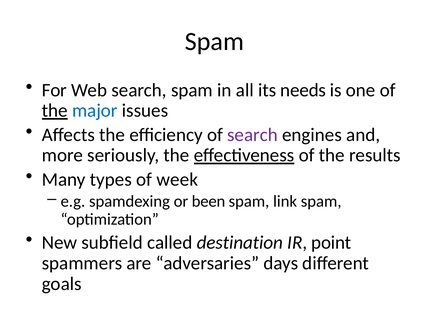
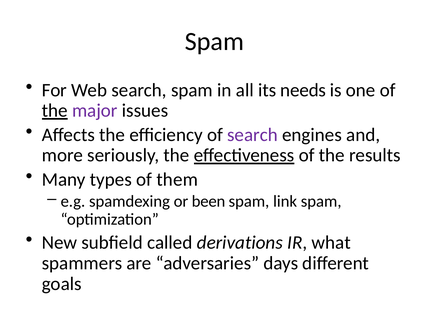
major colour: blue -> purple (95, 111)
week: week -> them (177, 179)
destination: destination -> derivations (240, 242)
point: point -> what (331, 242)
